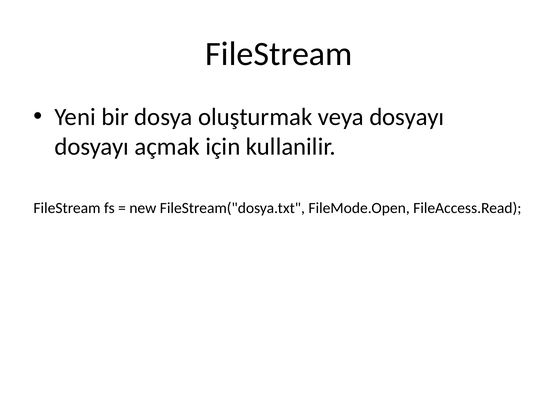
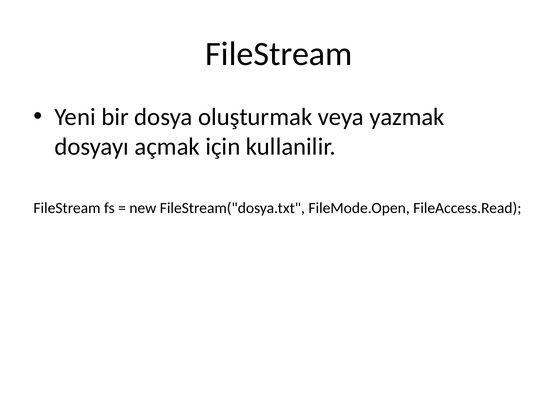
veya dosyayı: dosyayı -> yazmak (407, 117)
